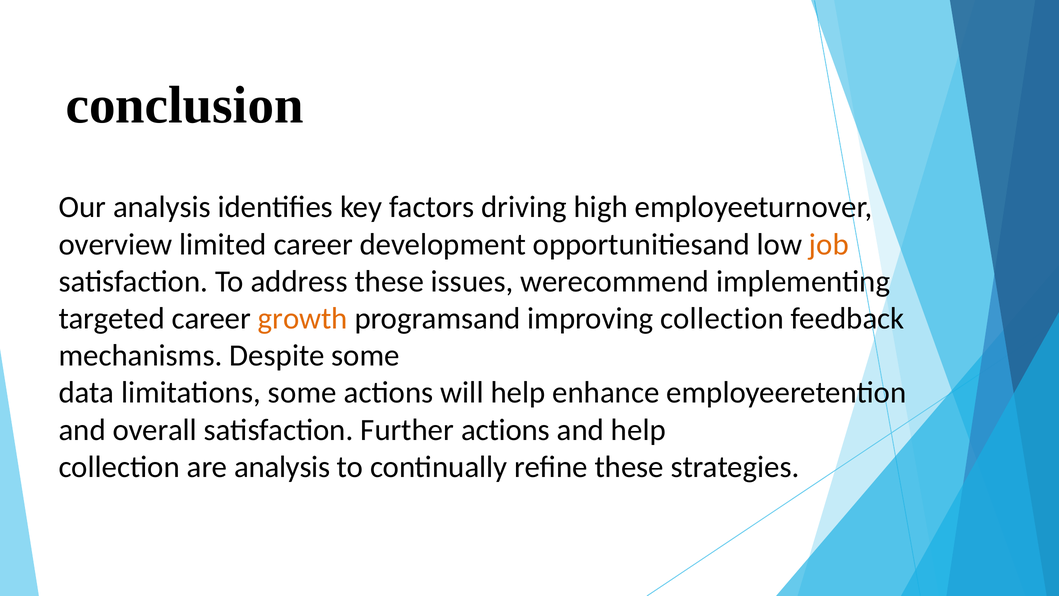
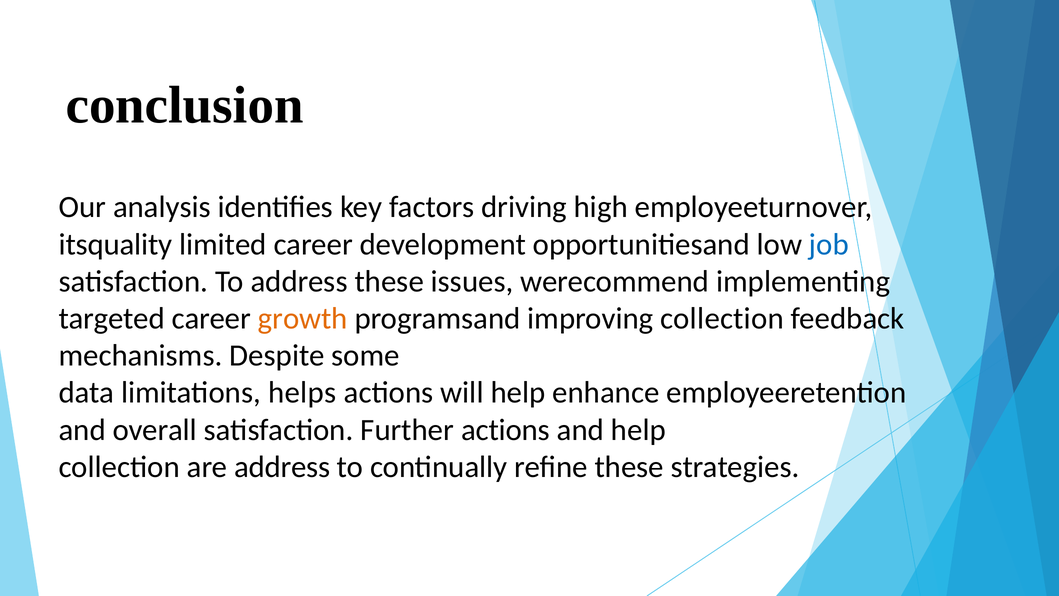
overview: overview -> itsquality (116, 244)
job colour: orange -> blue (829, 244)
limitations some: some -> helps (302, 393)
are analysis: analysis -> address (282, 467)
